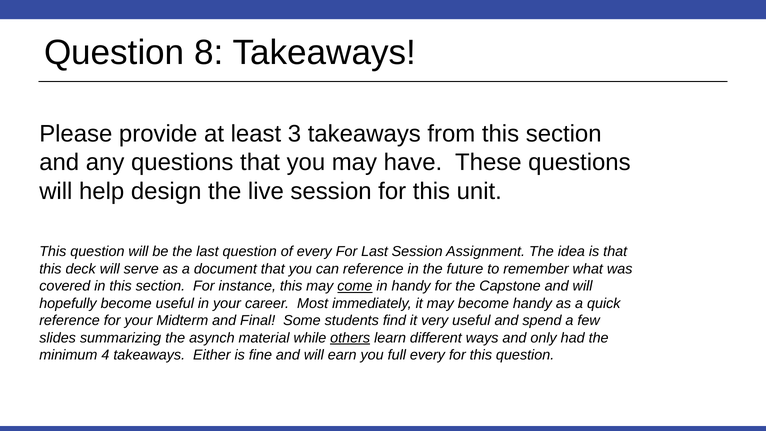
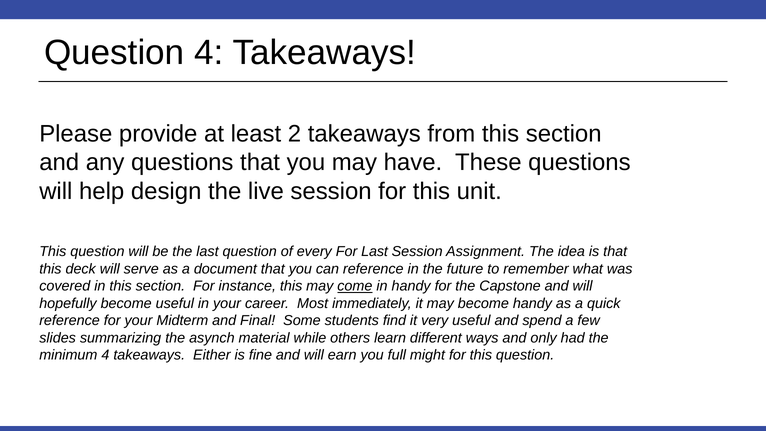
Question 8: 8 -> 4 (209, 53)
3: 3 -> 2 (294, 134)
others underline: present -> none (350, 338)
full every: every -> might (427, 355)
